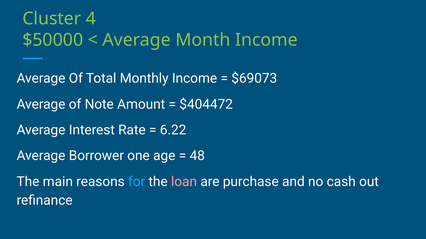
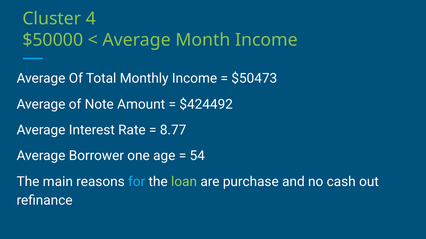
$69073: $69073 -> $50473 (254, 79)
$404472: $404472 -> $424492 (206, 104)
6.22: 6.22 -> 8.77 (173, 130)
48: 48 -> 54 (197, 156)
loan colour: pink -> light green (184, 182)
